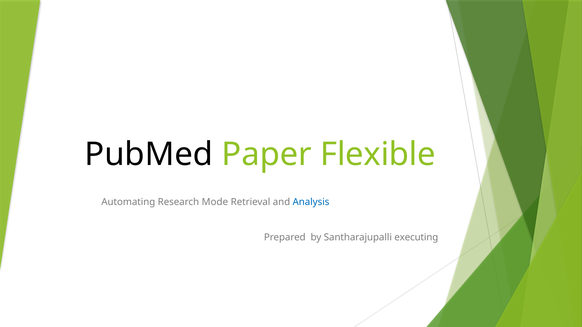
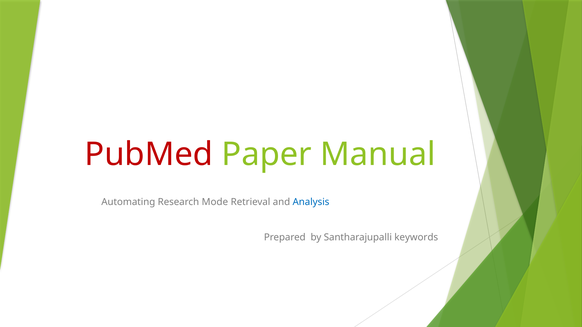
PubMed colour: black -> red (149, 155)
Flexible: Flexible -> Manual (378, 155)
executing: executing -> keywords (416, 237)
